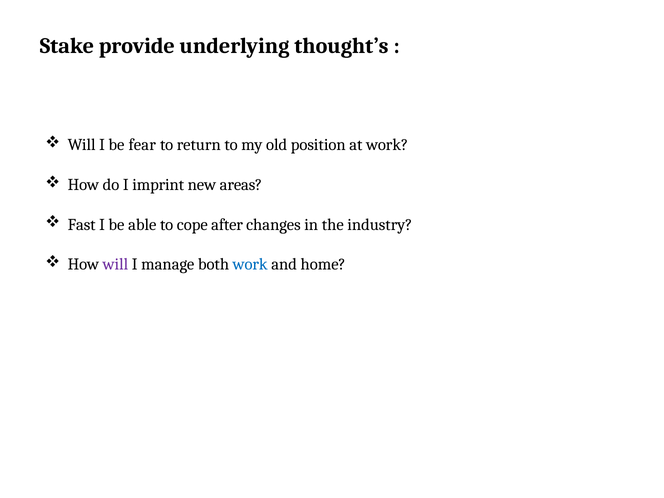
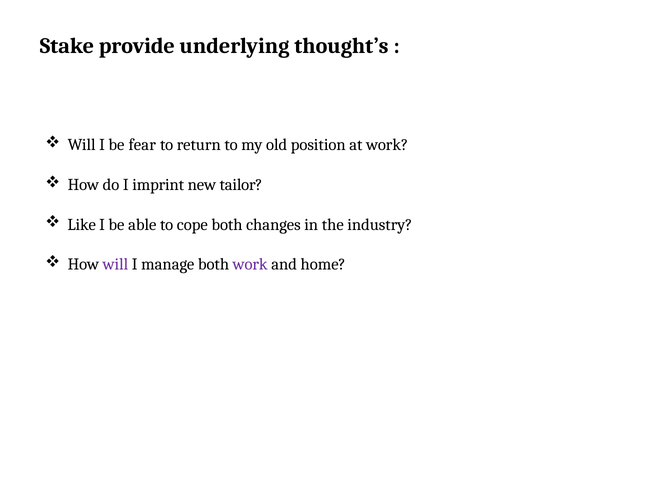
areas: areas -> tailor (241, 185)
Fast: Fast -> Like (82, 225)
cope after: after -> both (227, 225)
work colour: blue -> purple (250, 264)
